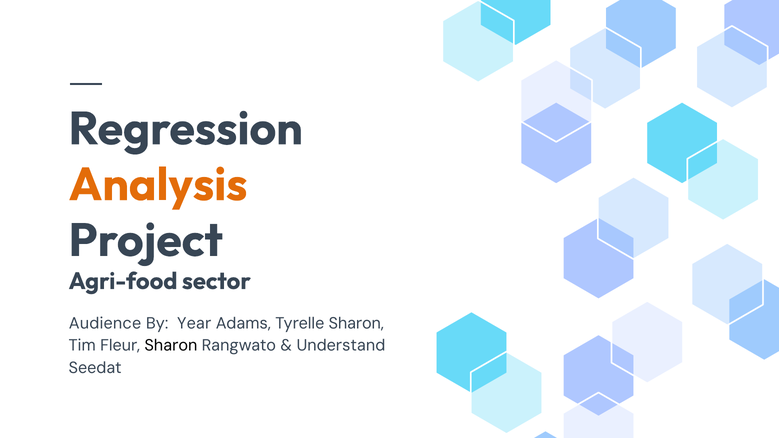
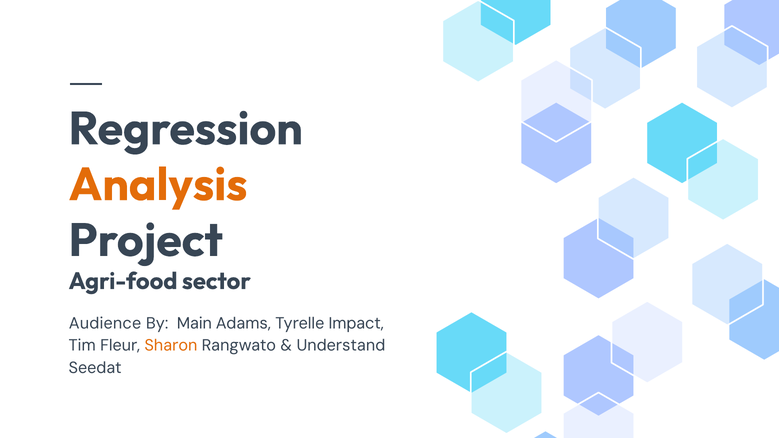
Year: Year -> Main (194, 323)
Tyrelle Sharon: Sharon -> Impact (356, 323)
Sharon colour: black -> orange (171, 346)
